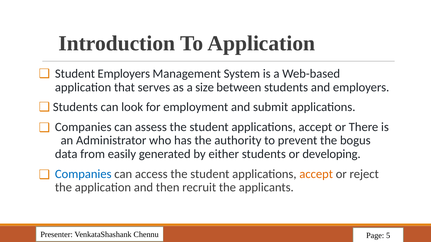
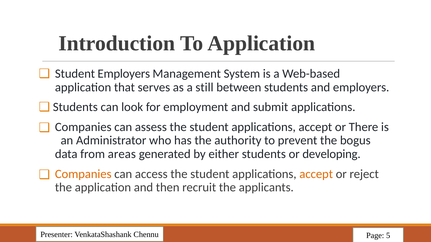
size: size -> still (205, 87)
easily: easily -> areas (122, 154)
Companies colour: blue -> orange (83, 174)
